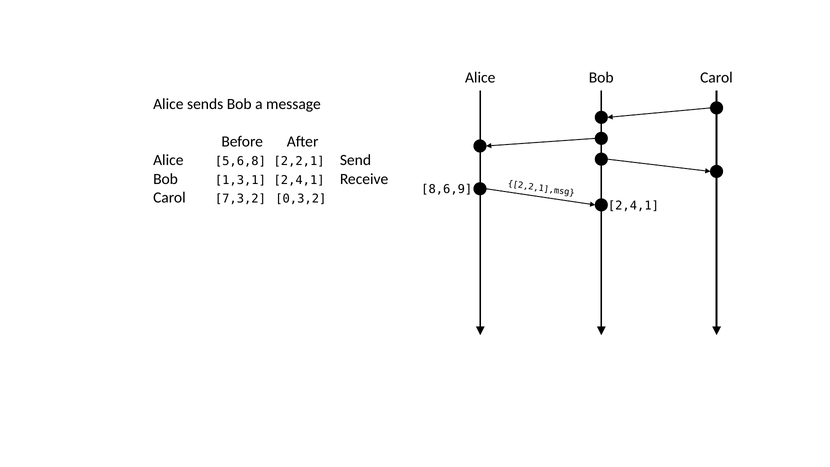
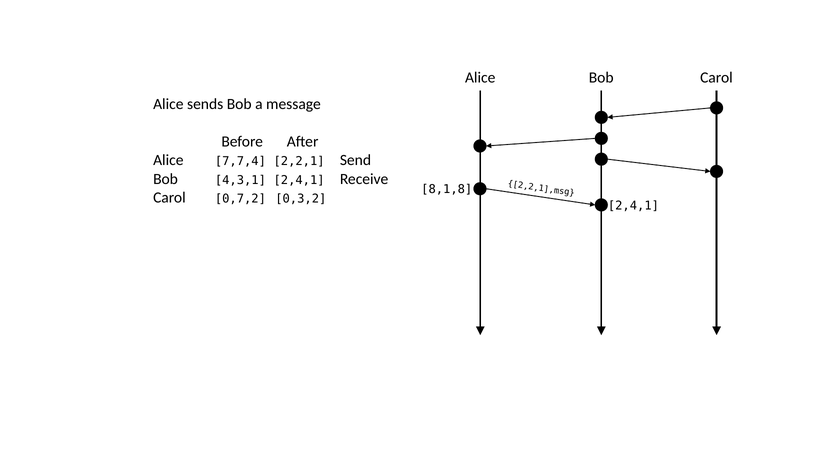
5,6,8: 5,6,8 -> 7,7,4 (240, 161)
1,3,1: 1,3,1 -> 4,3,1 (240, 180)
8,6,9: 8,6,9 -> 8,1,8 (447, 189)
7,3,2: 7,3,2 -> 0,7,2 (240, 199)
